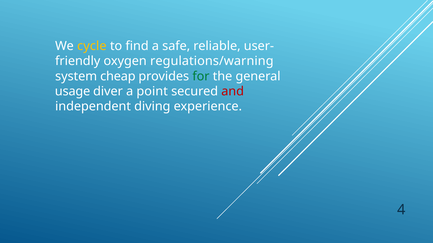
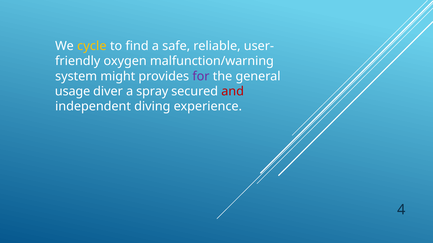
regulations/warning: regulations/warning -> malfunction/warning (212, 61)
cheap: cheap -> might (118, 76)
for colour: green -> purple (201, 76)
point: point -> spray (152, 92)
